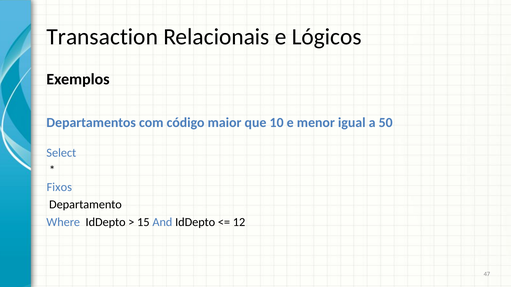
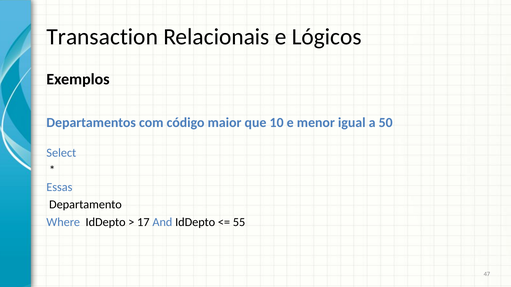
Fixos: Fixos -> Essas (59, 187)
15: 15 -> 17 (143, 222)
12: 12 -> 55 (239, 222)
